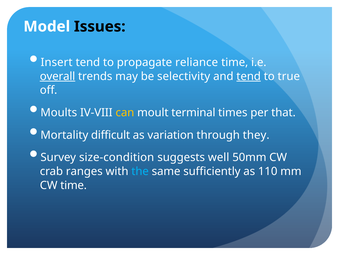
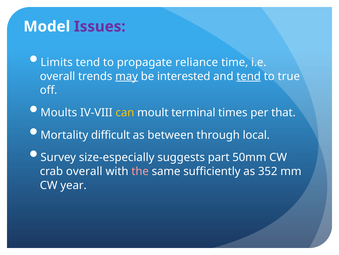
Issues colour: black -> purple (100, 26)
Insert: Insert -> Limits (57, 62)
overall underline: present -> none (58, 76)
may underline: none -> present (127, 76)
selectivity: selectivity -> interested (184, 76)
variation: variation -> between (171, 135)
they: they -> local (256, 135)
size-condition: size-condition -> size-especially (117, 157)
well: well -> part (219, 157)
crab ranges: ranges -> overall (84, 171)
the colour: light blue -> pink (140, 171)
110: 110 -> 352 (268, 171)
CW time: time -> year (74, 185)
